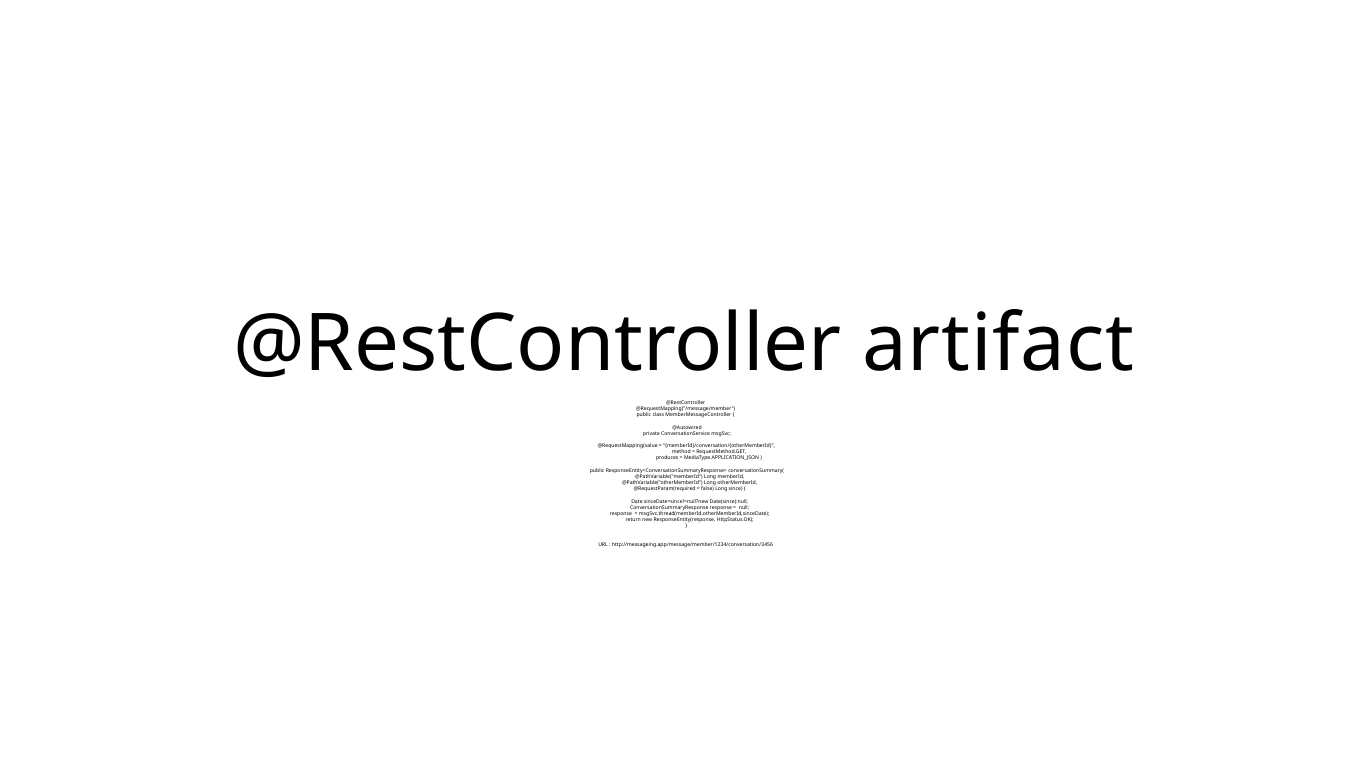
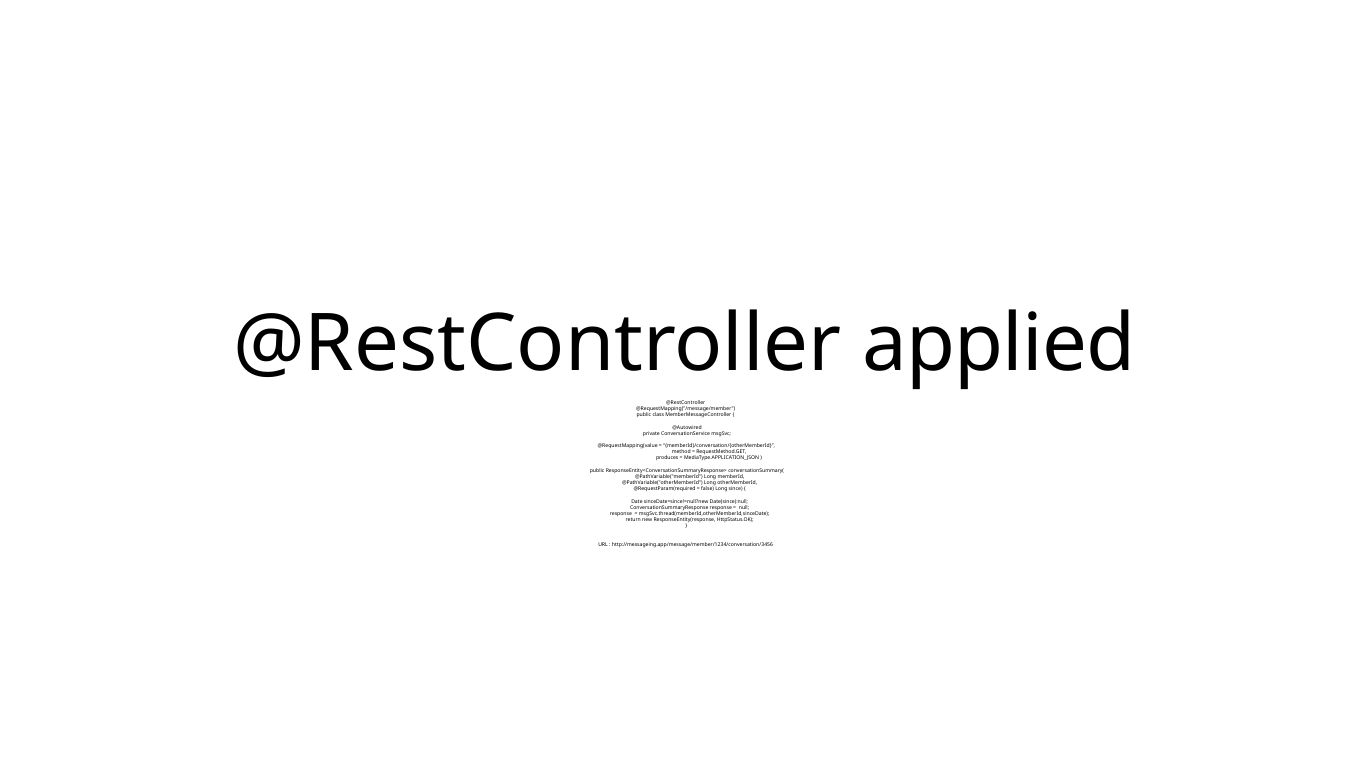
artifact: artifact -> applied (999, 345)
